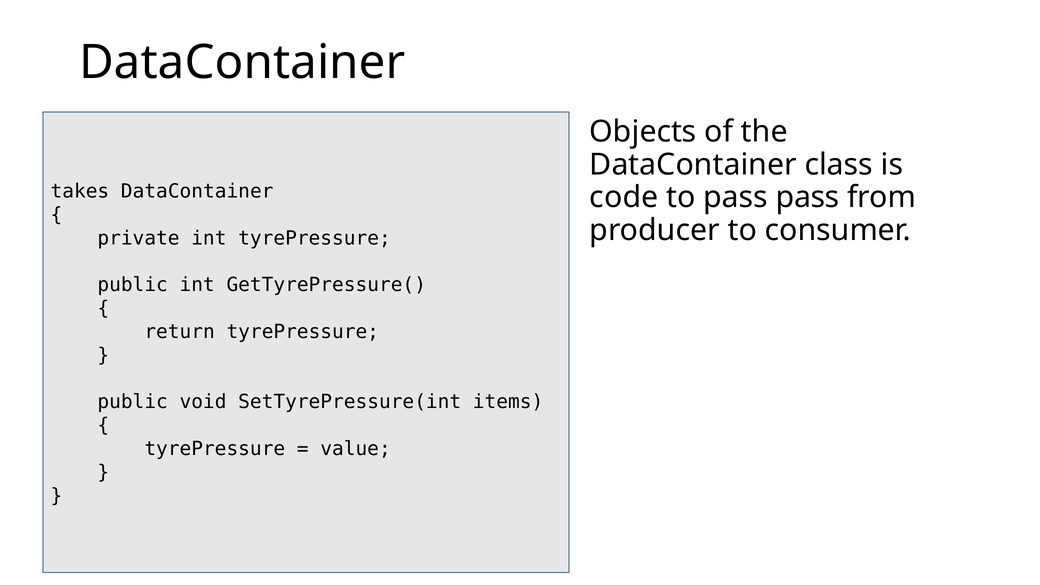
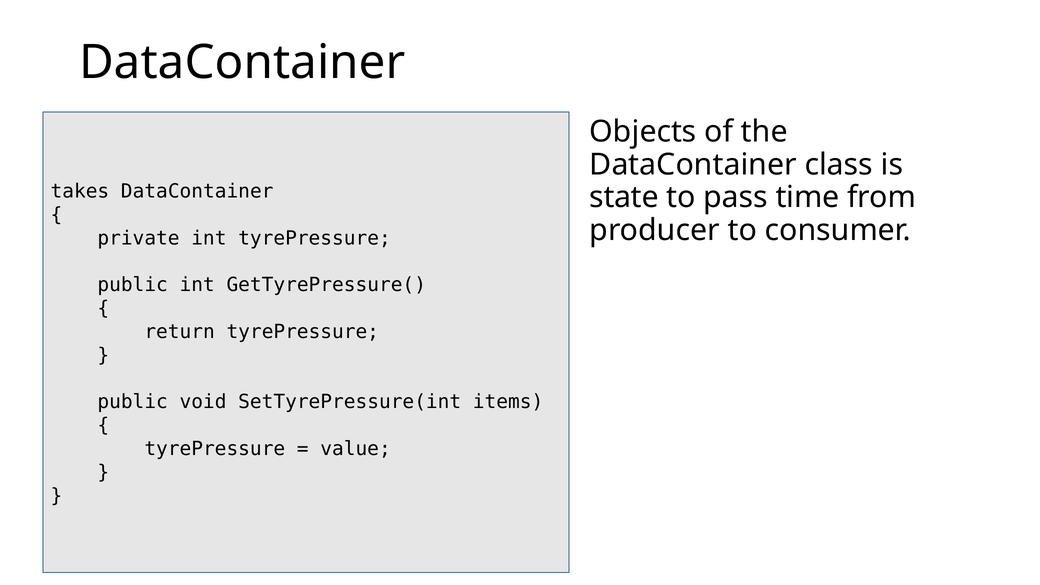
code: code -> state (624, 197)
pass pass: pass -> time (808, 197)
